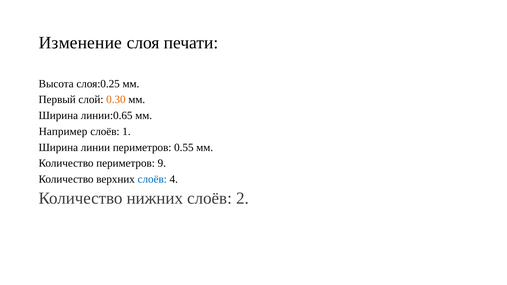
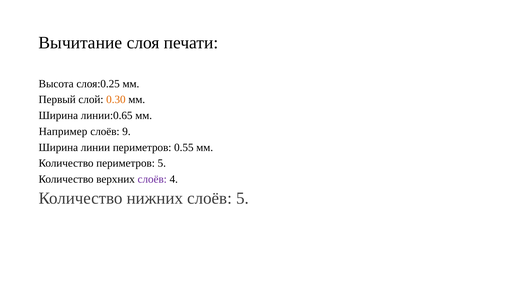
Изменение: Изменение -> Вычитание (80, 43)
1: 1 -> 9 (126, 132)
периметров 9: 9 -> 5 (162, 163)
слоёв colour: blue -> purple (152, 179)
слоёв 2: 2 -> 5 (242, 198)
